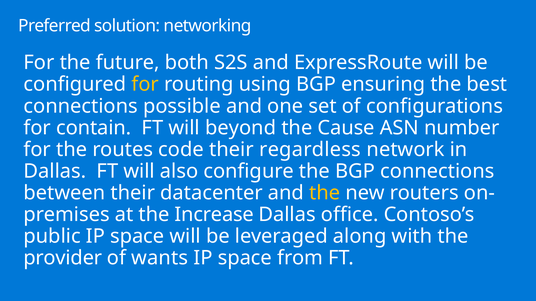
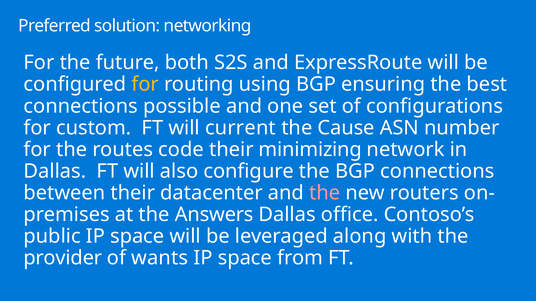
contain: contain -> custom (94, 128)
beyond: beyond -> current (240, 128)
regardless: regardless -> minimizing (310, 150)
the colour: yellow -> pink (325, 193)
Increase: Increase -> Answers (214, 215)
